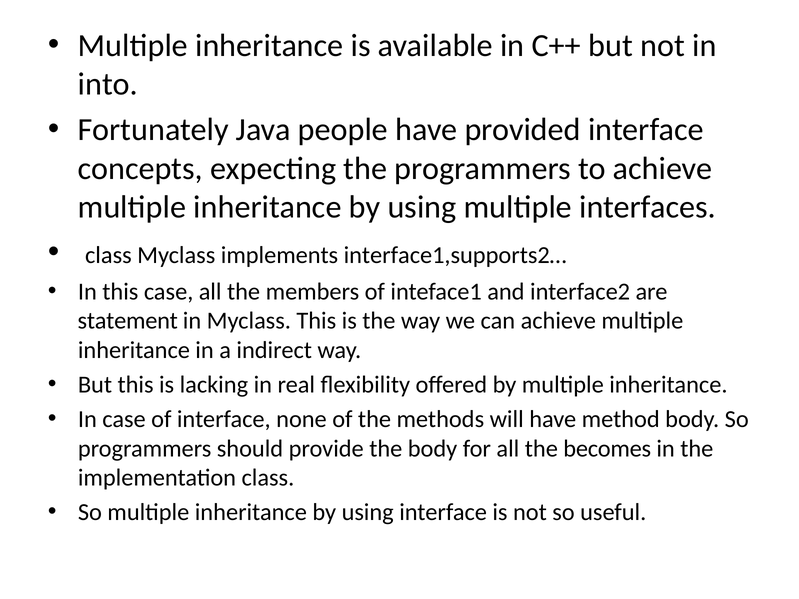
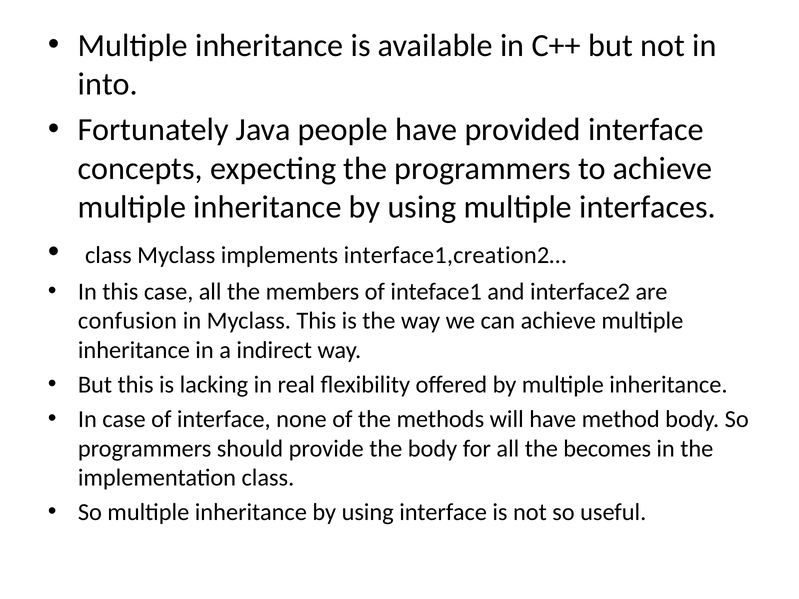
interface1,supports2…: interface1,supports2… -> interface1,creation2… (455, 255)
statement: statement -> confusion (127, 321)
